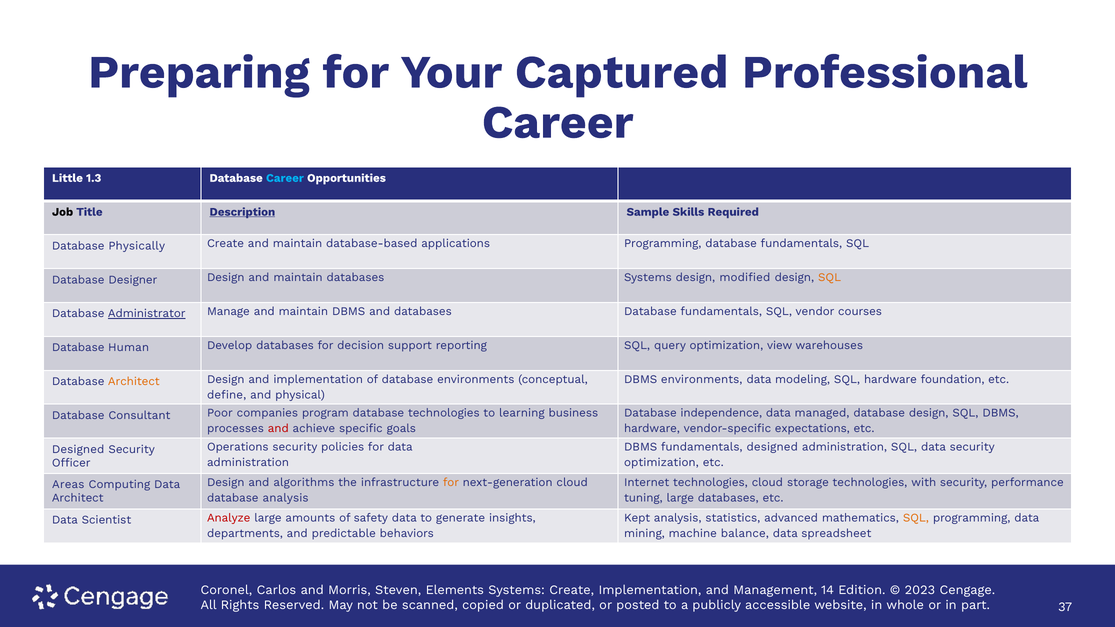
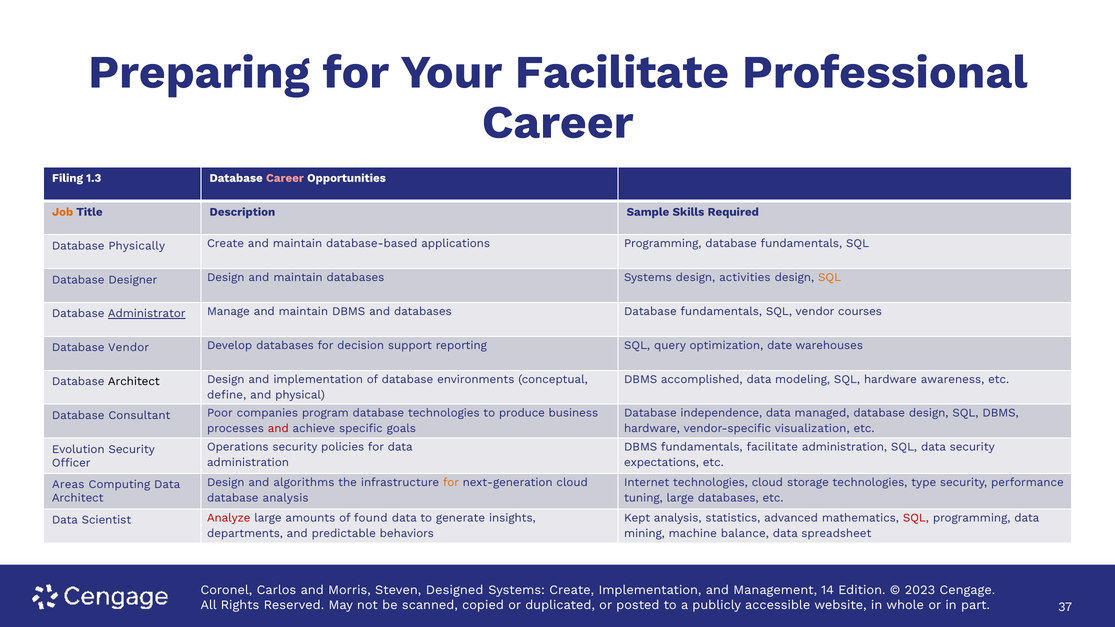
Your Captured: Captured -> Facilitate (622, 72)
Little: Little -> Filing (67, 178)
Career colour: light blue -> pink (285, 178)
Job colour: black -> orange (63, 212)
Description underline: present -> none (242, 212)
modified: modified -> activities (745, 278)
Database Human: Human -> Vendor (129, 348)
view: view -> date (780, 345)
DBMS environments: environments -> accomplished (702, 379)
foundation: foundation -> awareness (953, 379)
Architect colour: orange -> black (134, 381)
learning: learning -> produce (522, 413)
expectations: expectations -> visualization (812, 429)
fundamentals designed: designed -> facilitate (772, 447)
Designed: Designed -> Evolution (78, 449)
optimization: optimization -> expectations (662, 463)
with: with -> type (924, 483)
SQL colour: orange -> red (916, 518)
safety: safety -> found (371, 518)
Elements: Elements -> Designed (455, 590)
